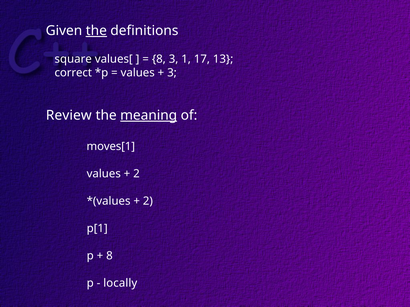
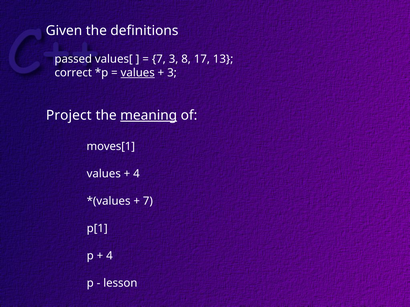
the underline: present -> none (96, 31)
square: square -> passed (73, 59)
8: 8 -> 7 (159, 59)
1: 1 -> 8 (186, 59)
values underline: none -> present (138, 73)
Review: Review -> Project (69, 116)
2: 2 -> 4 (136, 174)
2: 2 -> 7 (148, 201)
8: 8 -> 4 (109, 256)
locally: locally -> lesson (120, 283)
